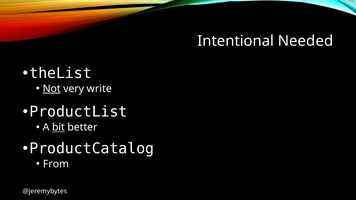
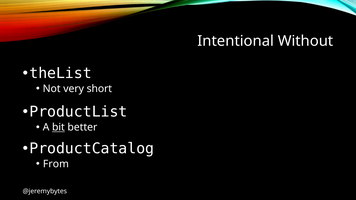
Needed: Needed -> Without (306, 41)
Not underline: present -> none (52, 89)
write: write -> short (99, 89)
